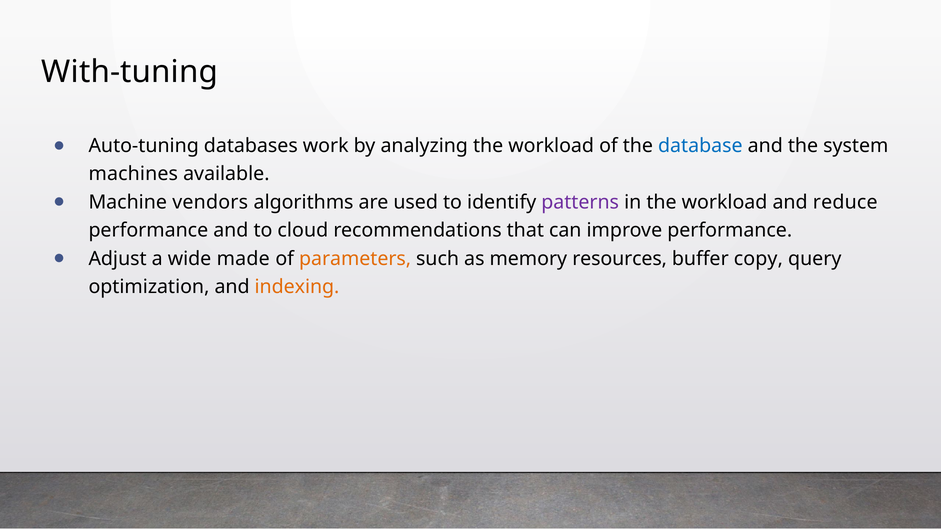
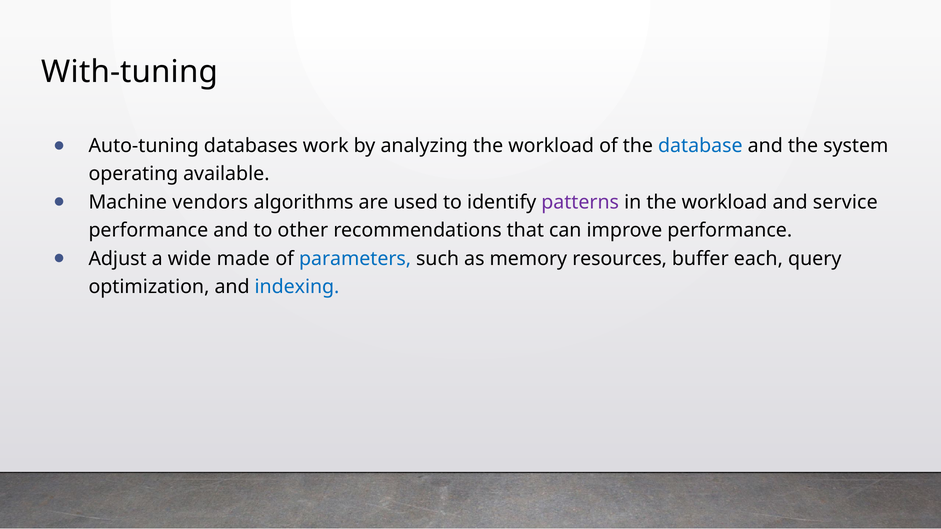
machines: machines -> operating (133, 174)
reduce: reduce -> service (845, 202)
cloud: cloud -> other (303, 231)
parameters colour: orange -> blue (355, 259)
copy: copy -> each (758, 259)
indexing colour: orange -> blue (297, 287)
